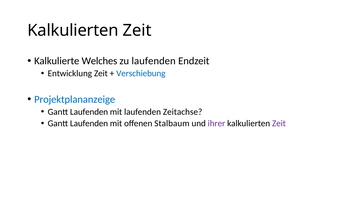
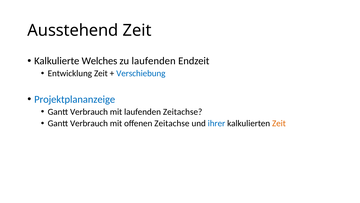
Kalkulierten: Kalkulierten -> Ausstehend (73, 30)
Laufenden: Laufenden -> Verbrauch (89, 112)
Laufenden: Laufenden -> Verbrauch (89, 123)
offenen Stalbaum: Stalbaum -> Zeitachse (172, 123)
ihrer colour: purple -> blue (216, 123)
Zeit colour: purple -> orange (279, 123)
